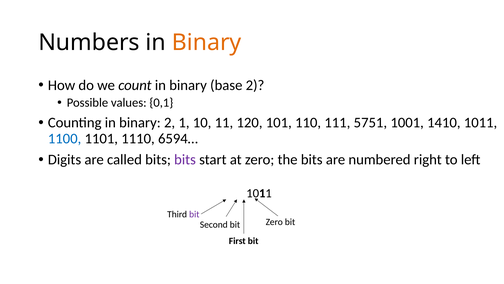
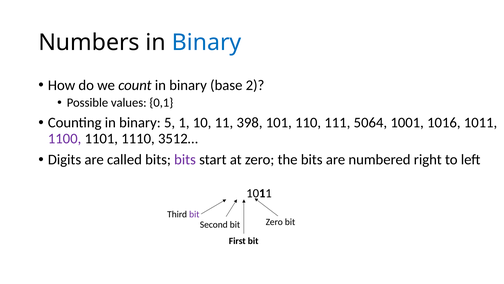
Binary colour: orange -> blue (207, 42)
binary 2: 2 -> 5 (170, 123)
120: 120 -> 398 (250, 123)
5751: 5751 -> 5064 (370, 123)
1410: 1410 -> 1016 (444, 123)
1100 colour: blue -> purple (65, 138)
6594…: 6594… -> 3512… (178, 138)
